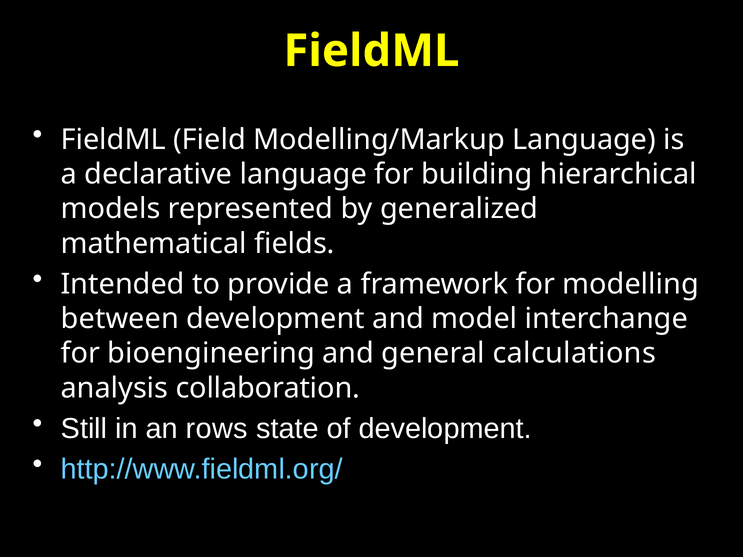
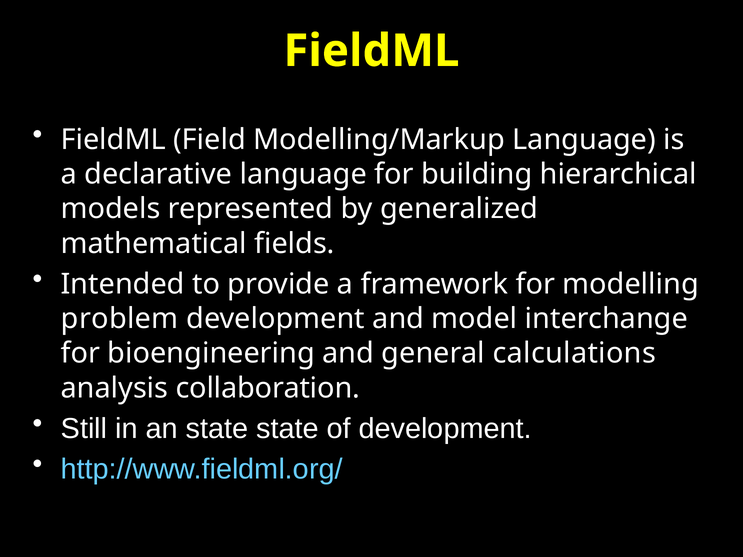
between: between -> problem (120, 319)
an rows: rows -> state (217, 429)
